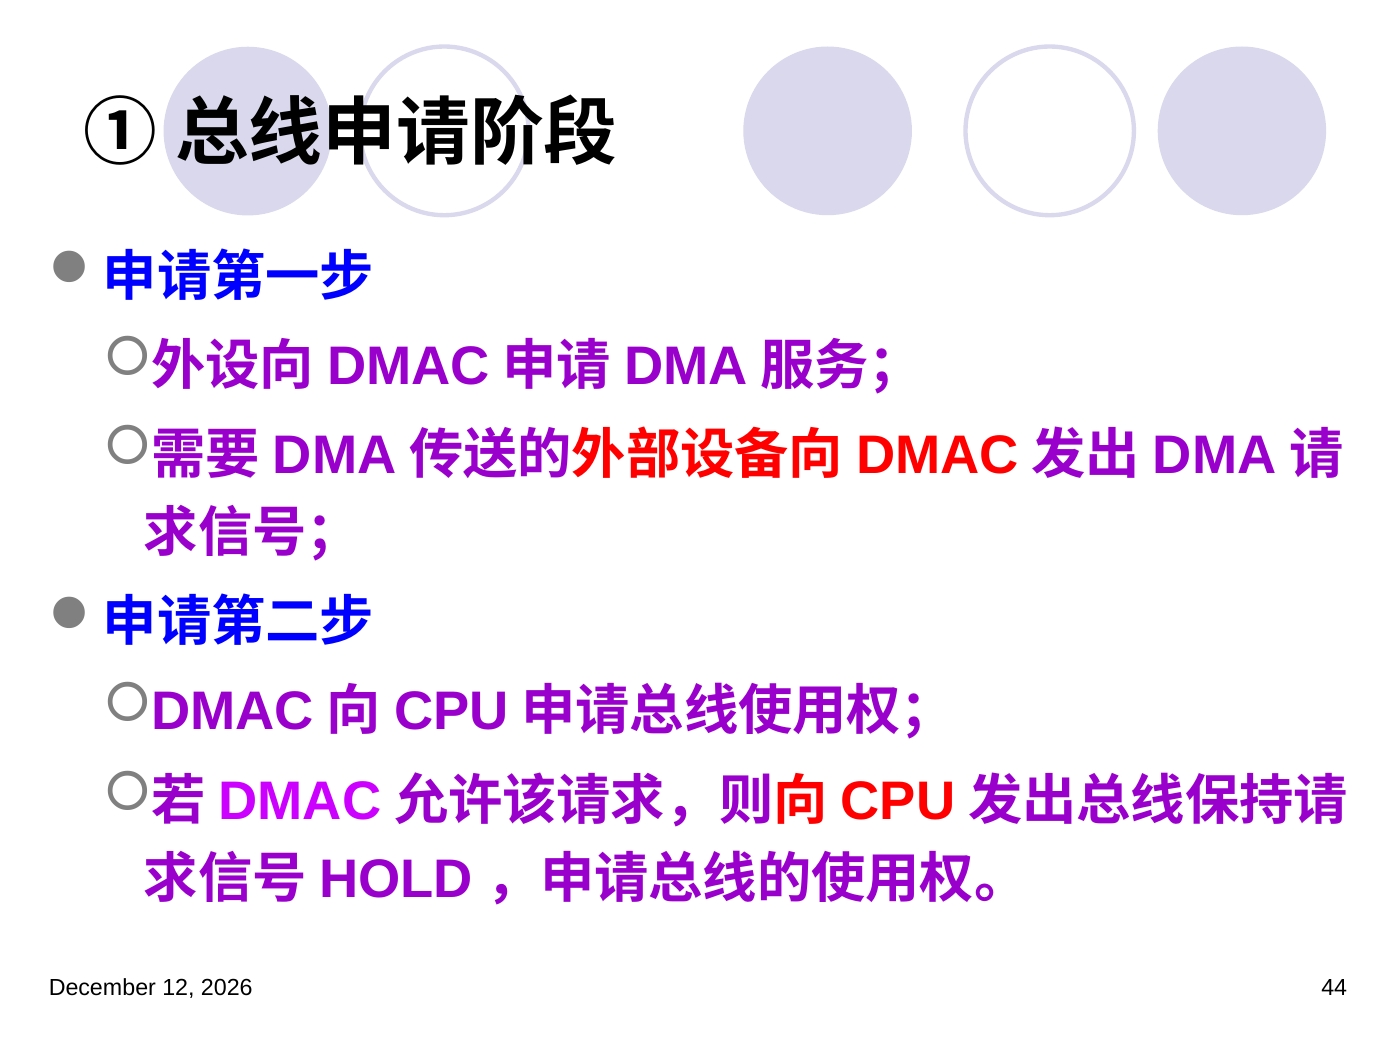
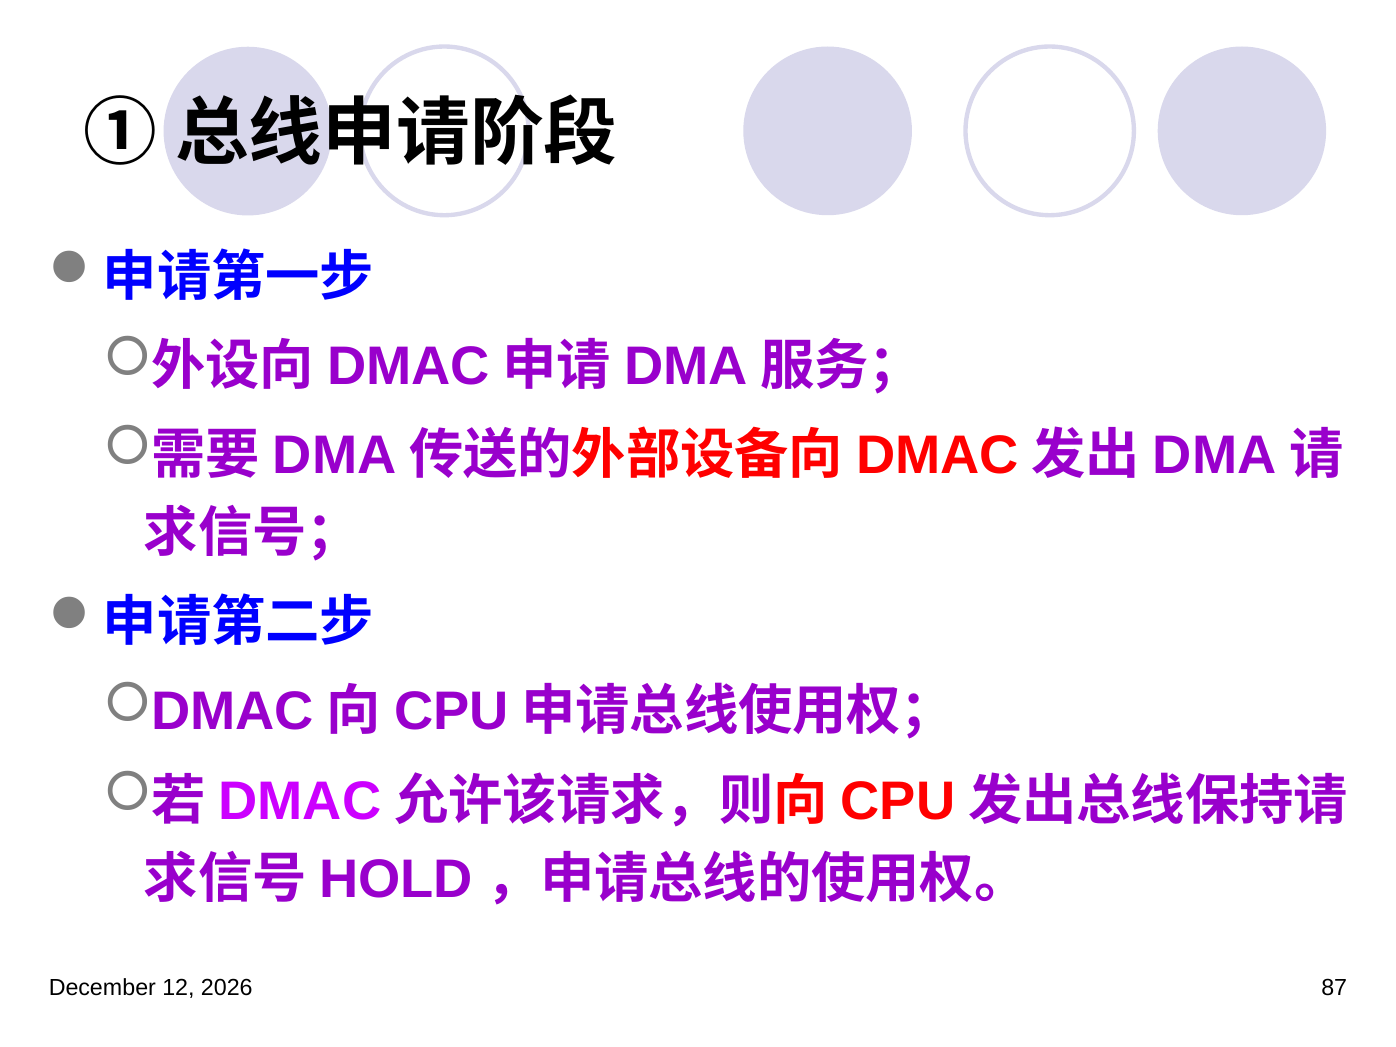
44: 44 -> 87 (1334, 988)
